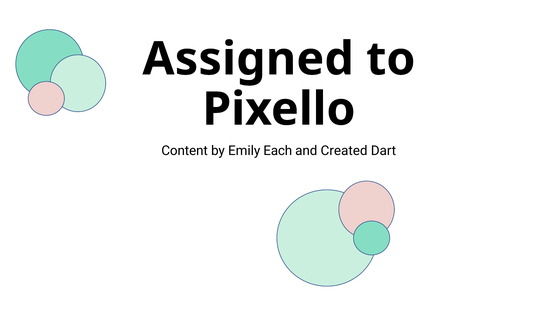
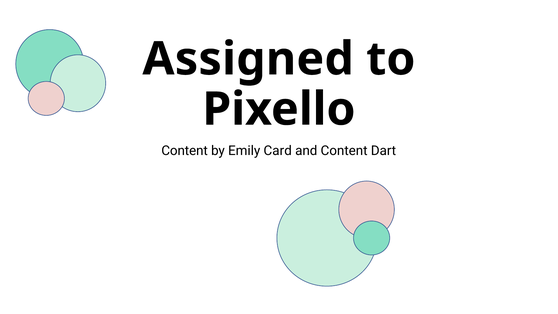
Each: Each -> Card (278, 151)
and Created: Created -> Content (344, 151)
